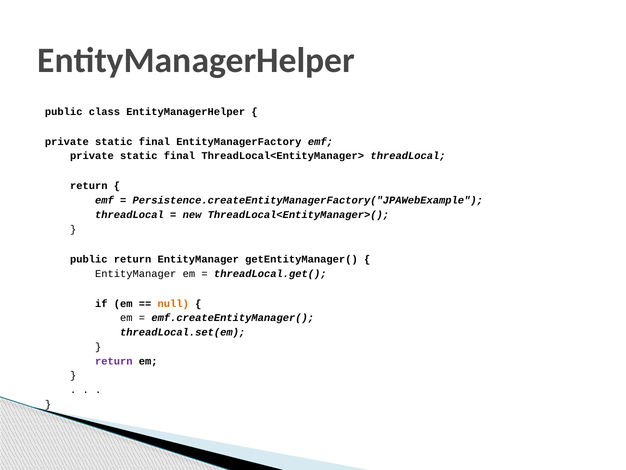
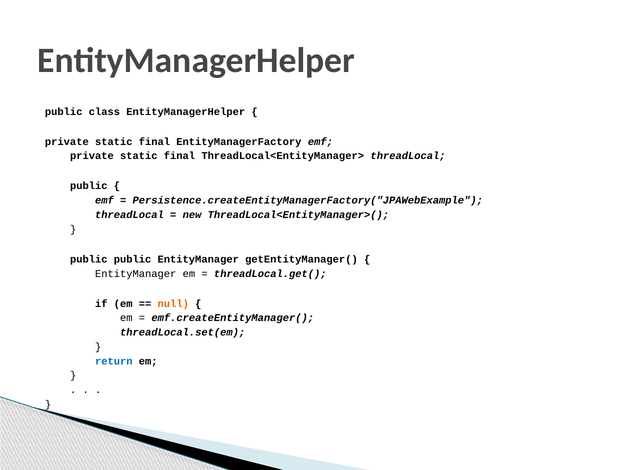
return: return -> public (89, 186)
public return: return -> public (133, 259)
return colour: purple -> blue (114, 361)
